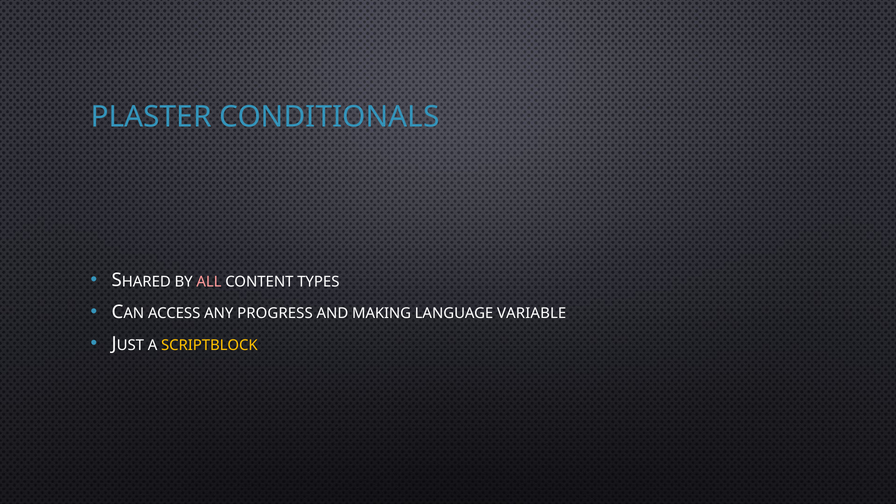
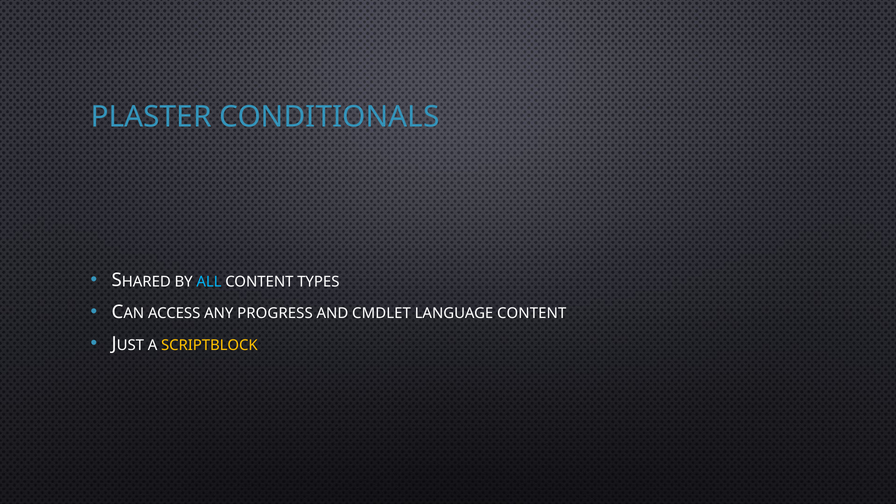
ALL colour: pink -> light blue (209, 282)
MAKING: MAKING -> CMDLET (381, 313)
LANGUAGE VARIABLE: VARIABLE -> CONTENT (532, 313)
